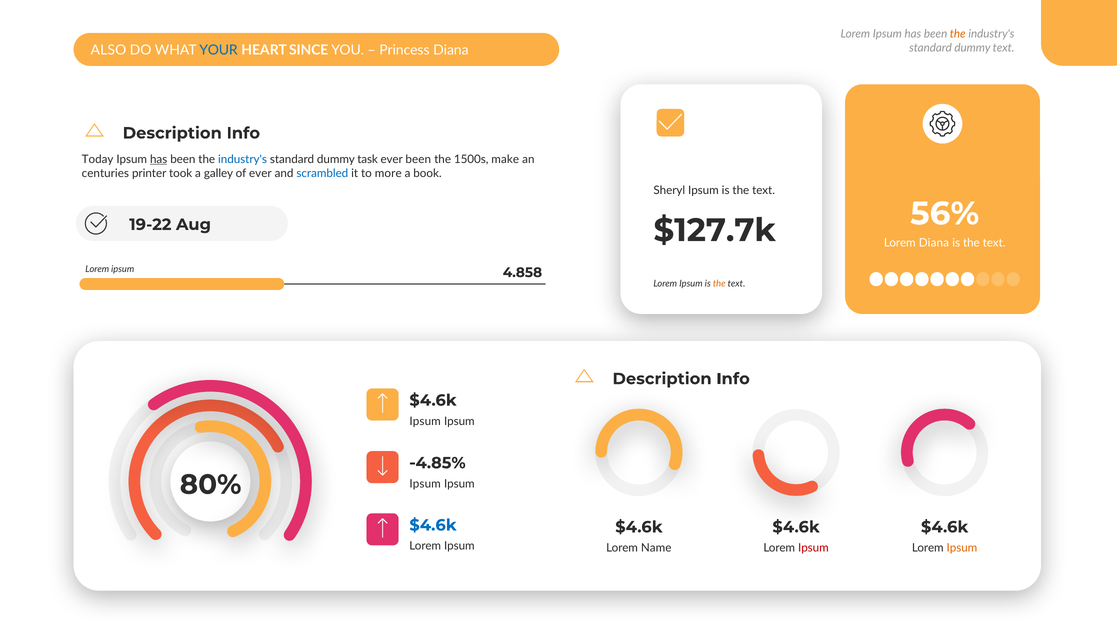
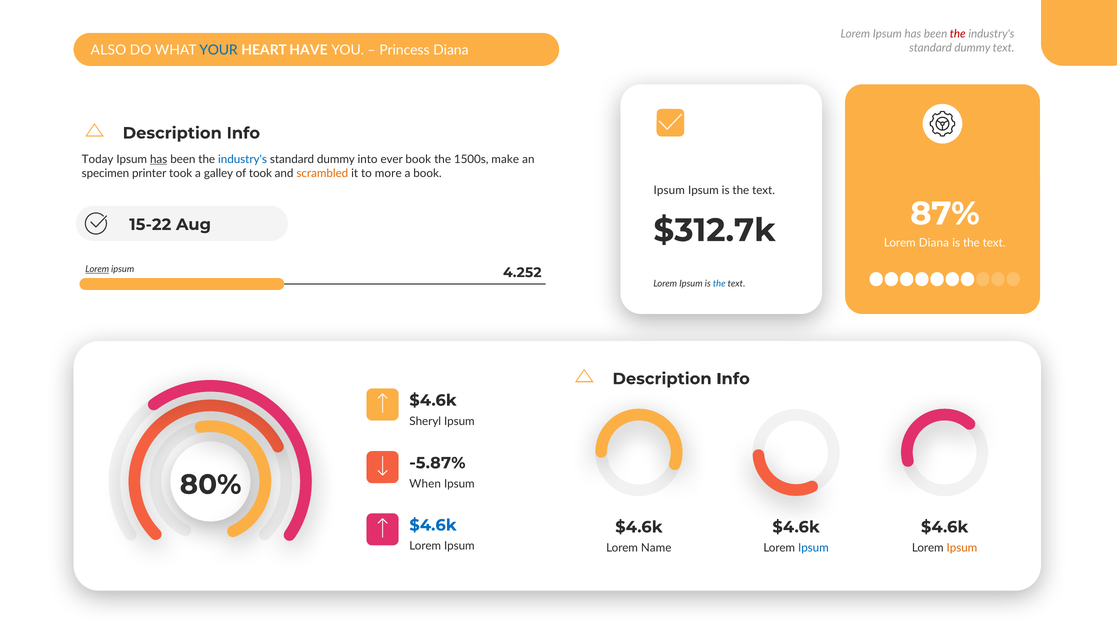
the colour: orange -> red (958, 34)
SINCE: SINCE -> HAVE (309, 50)
task: task -> into (368, 159)
ever been: been -> book (418, 159)
centuries: centuries -> specimen (105, 173)
of ever: ever -> took (260, 173)
scrambled colour: blue -> orange (322, 173)
Sheryl: Sheryl -> Ipsum (669, 191)
56%: 56% -> 87% (945, 214)
19-22: 19-22 -> 15-22 (150, 225)
$127.7k: $127.7k -> $312.7k (715, 230)
Lorem underline: none -> present (97, 269)
4.858: 4.858 -> 4.252 (522, 273)
the colour: orange -> blue (719, 284)
Ipsum: Ipsum -> Sheryl (425, 421)
-4.85%: -4.85% -> -5.87% (437, 463)
Ipsum: Ipsum -> When (425, 484)
Ipsum colour: red -> blue (813, 548)
